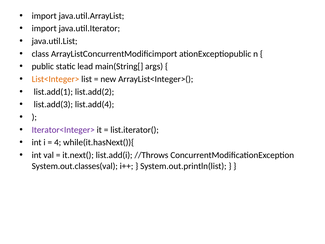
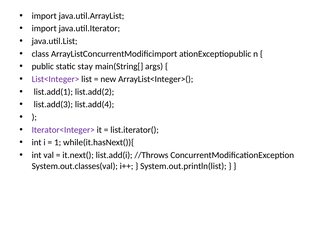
lead: lead -> stay (85, 66)
List<Integer> colour: orange -> purple (55, 79)
4: 4 -> 1 (58, 142)
